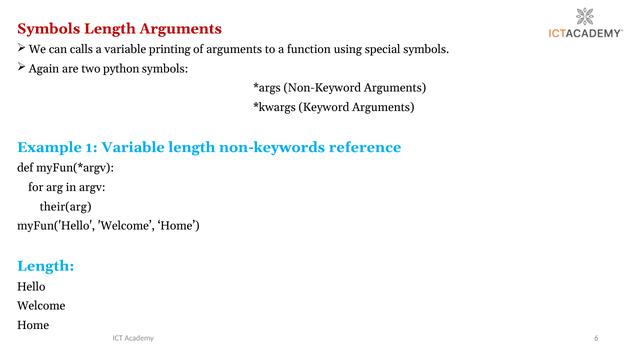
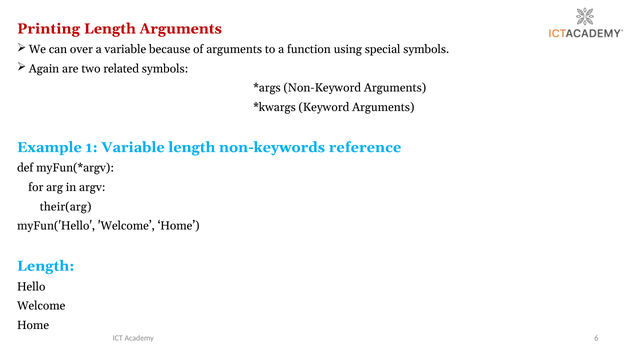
Symbols: Symbols -> Printing (49, 29)
calls: calls -> over (81, 50)
printing: printing -> because (170, 50)
python: python -> related (121, 69)
